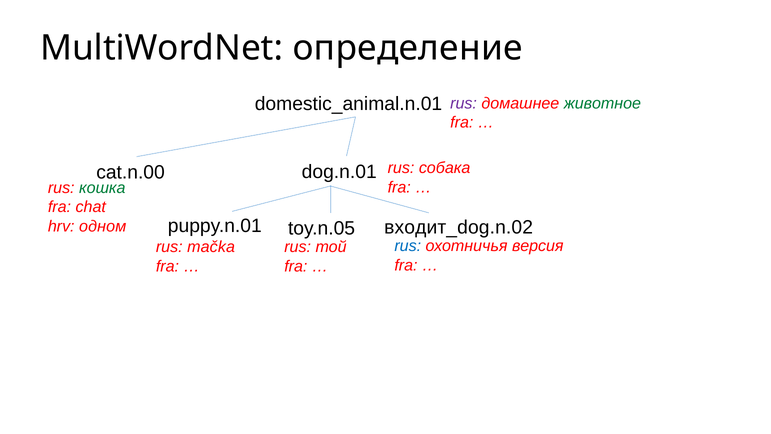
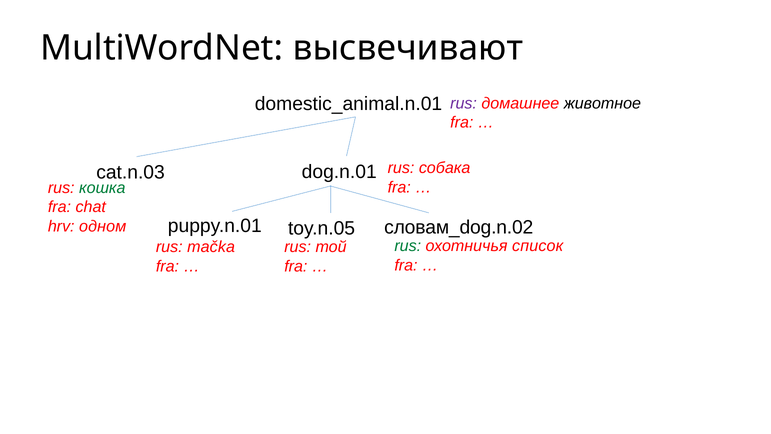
определение: определение -> высвечивают (408, 48)
животное colour: green -> black (602, 103)
cat.n.00: cat.n.00 -> cat.n.03 (131, 172)
входит_dog.n.02: входит_dog.n.02 -> словам_dog.n.02 (459, 227)
rus colour: blue -> green (408, 246)
версия: версия -> список (538, 246)
